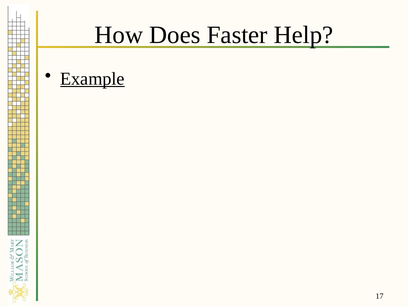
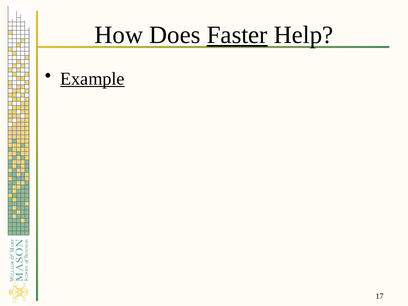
Faster underline: none -> present (237, 35)
